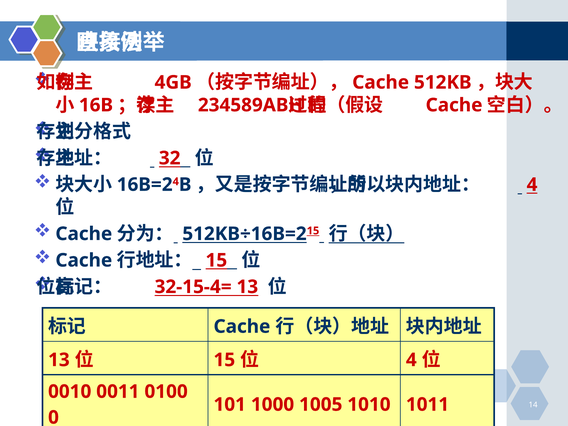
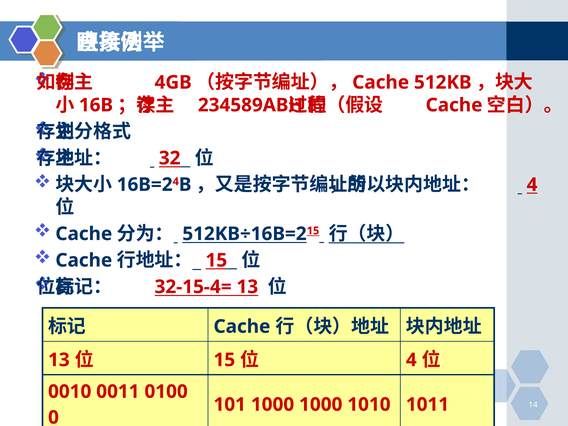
1000 1005: 1005 -> 1000 (321, 405)
